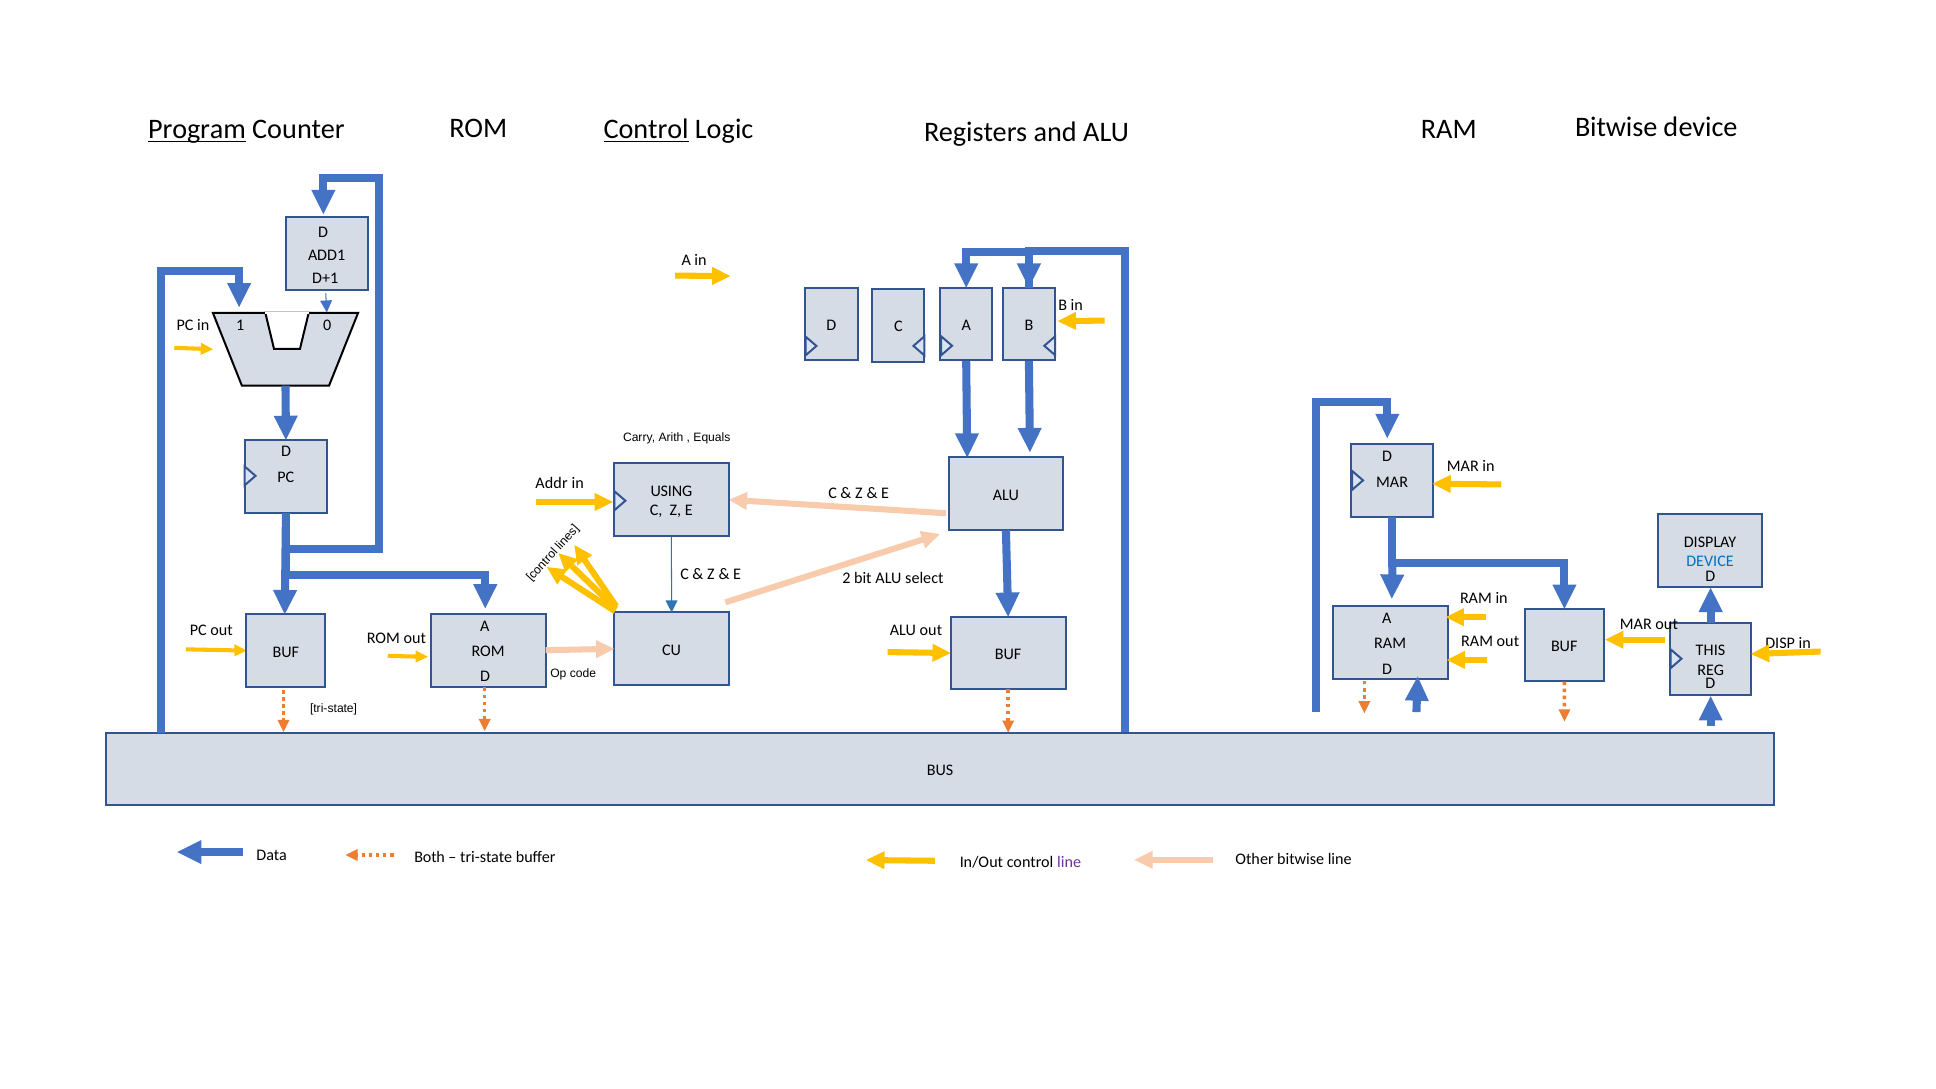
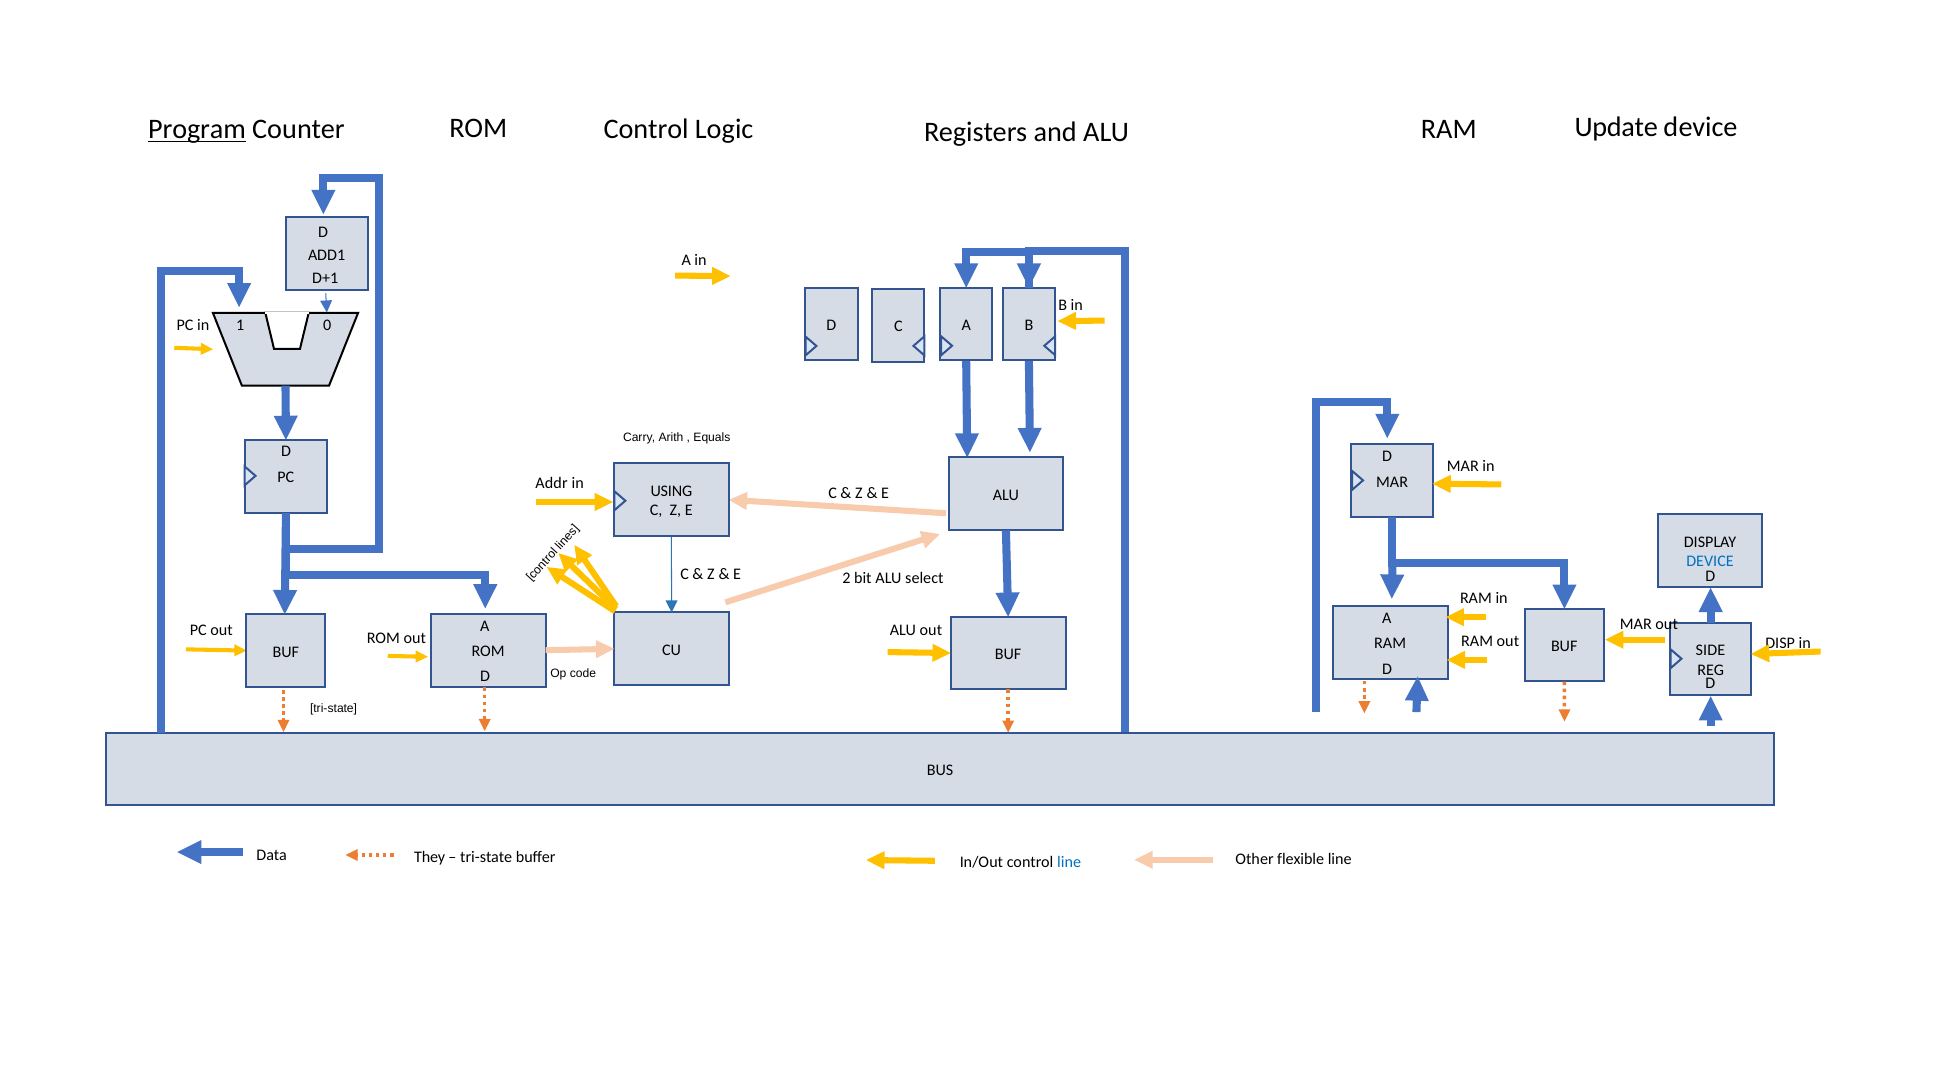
RAM Bitwise: Bitwise -> Update (1616, 127)
Control underline: present -> none (646, 129)
THIS: THIS -> SIDE (1710, 651)
Other bitwise: bitwise -> flexible (1301, 859)
Both: Both -> They (430, 857)
line colour: purple -> blue (1069, 862)
